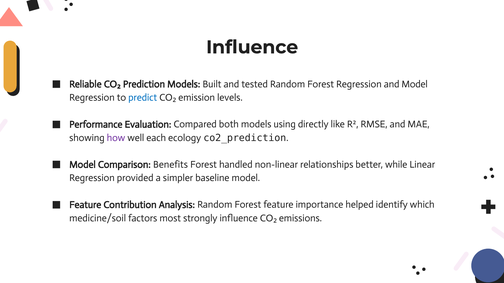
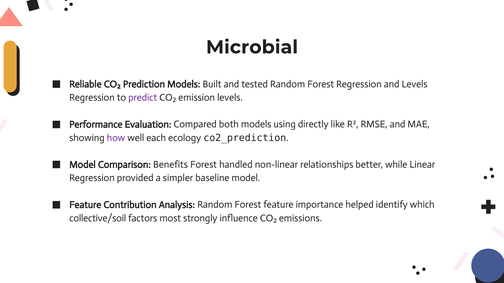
Influence: Influence -> Microbial (252, 47)
and Model: Model -> Levels (415, 84)
predict colour: blue -> purple (143, 98)
medicine/soil: medicine/soil -> collective/soil (98, 219)
